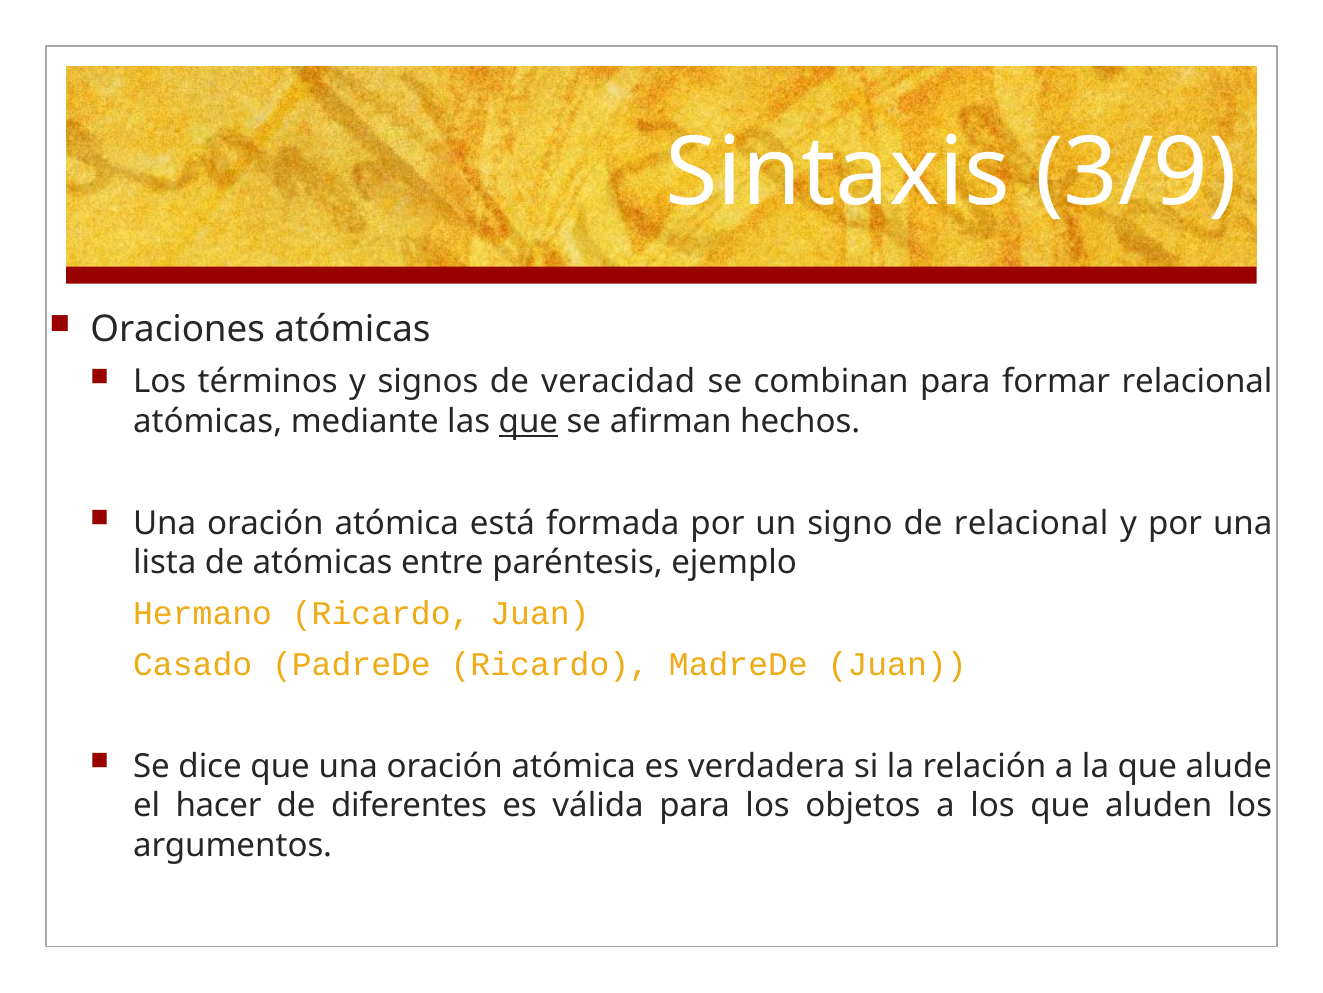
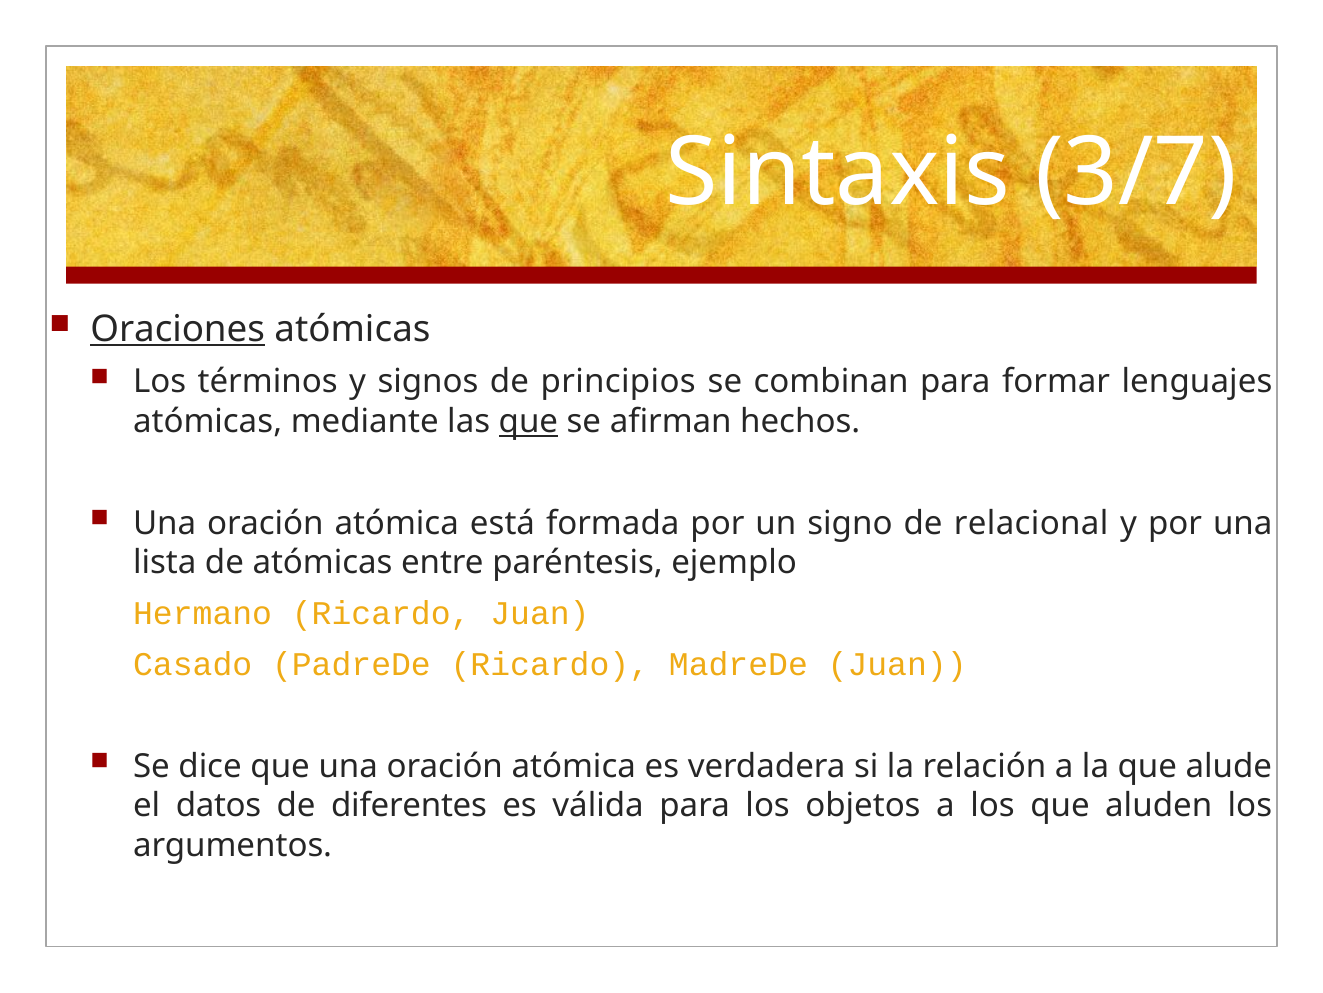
3/9: 3/9 -> 3/7 (1136, 173)
Oraciones underline: none -> present (178, 329)
veracidad: veracidad -> principios (618, 382)
formar relacional: relacional -> lenguajes (1197, 382)
hacer: hacer -> datos (219, 805)
